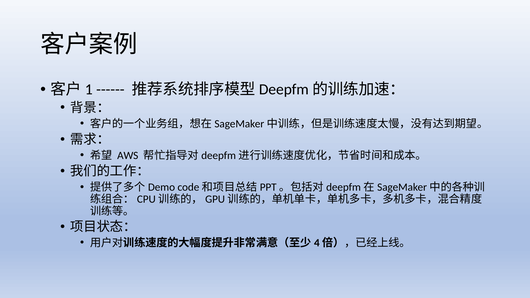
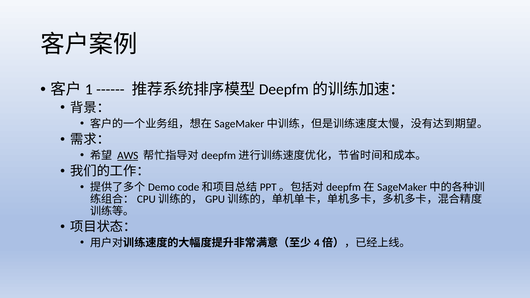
AWS underline: none -> present (128, 155)
